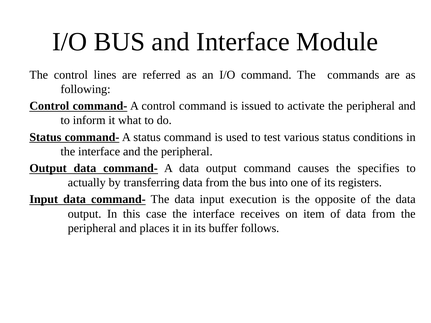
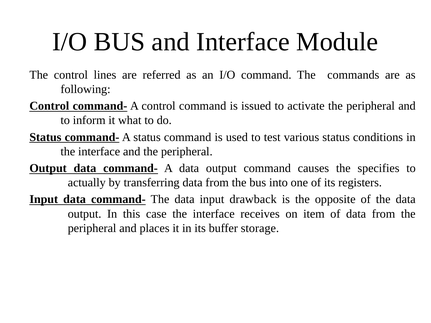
execution: execution -> drawback (253, 200)
follows: follows -> storage (260, 228)
